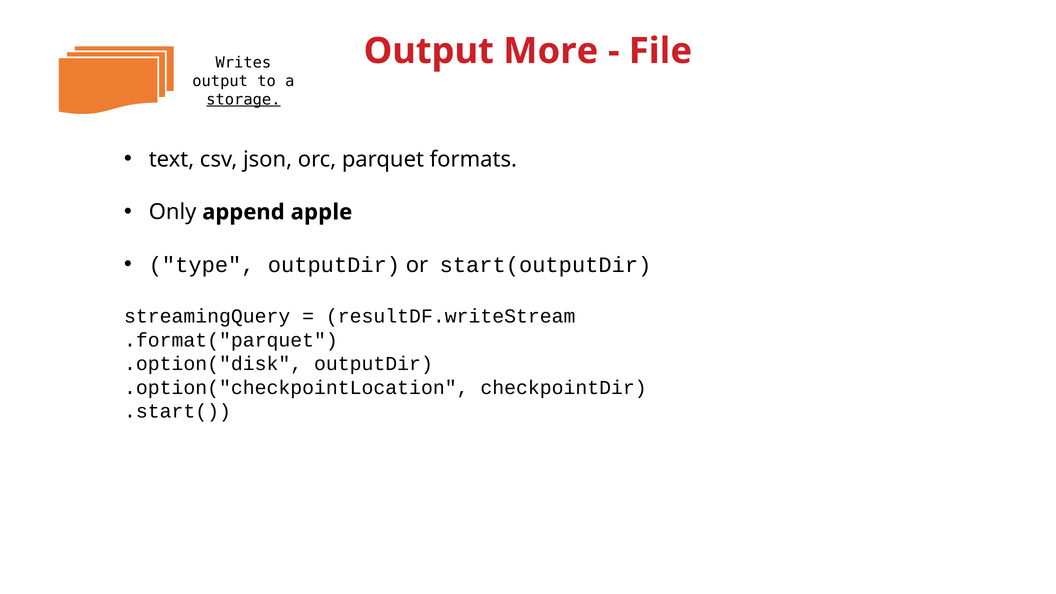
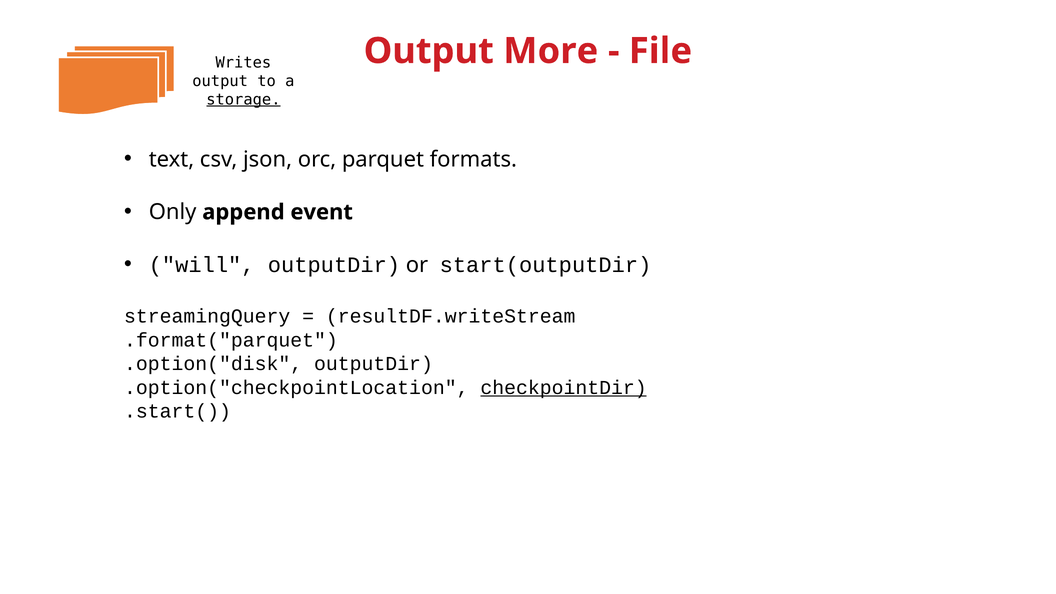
apple: apple -> event (322, 212)
type: type -> will (202, 265)
checkpointDir underline: none -> present (564, 388)
